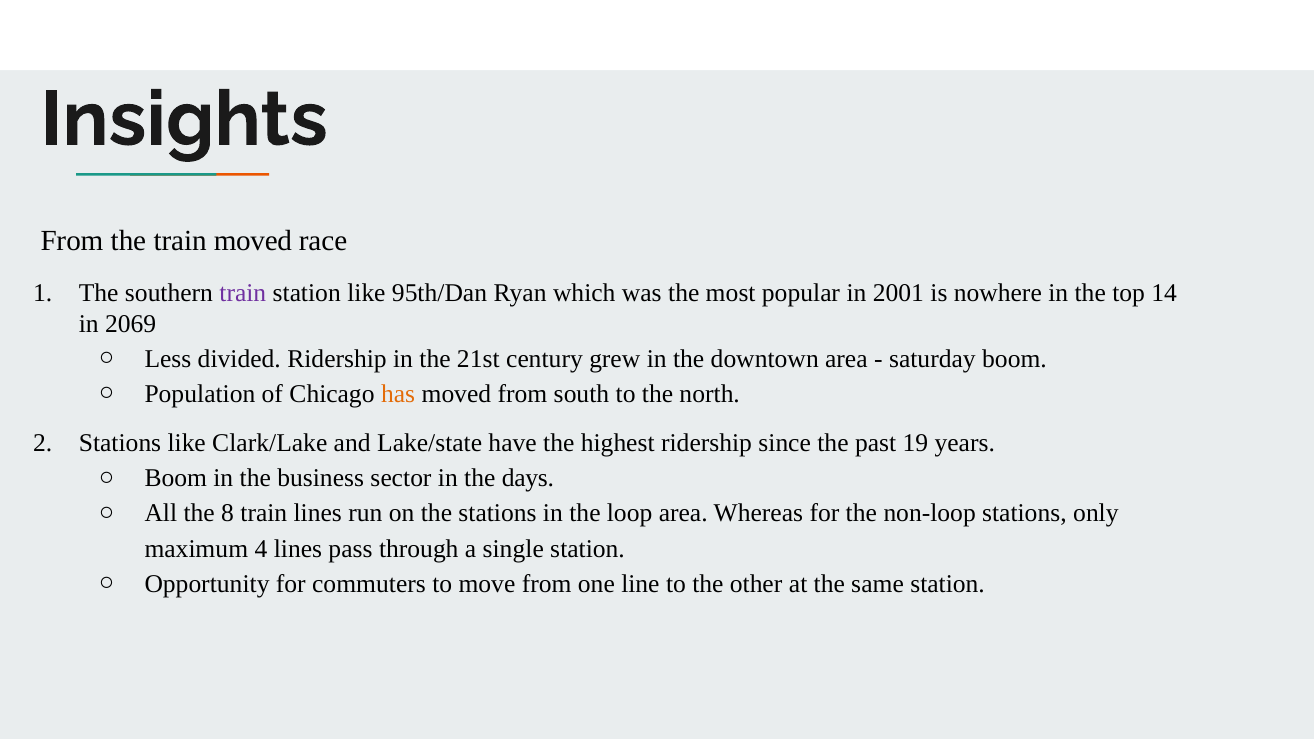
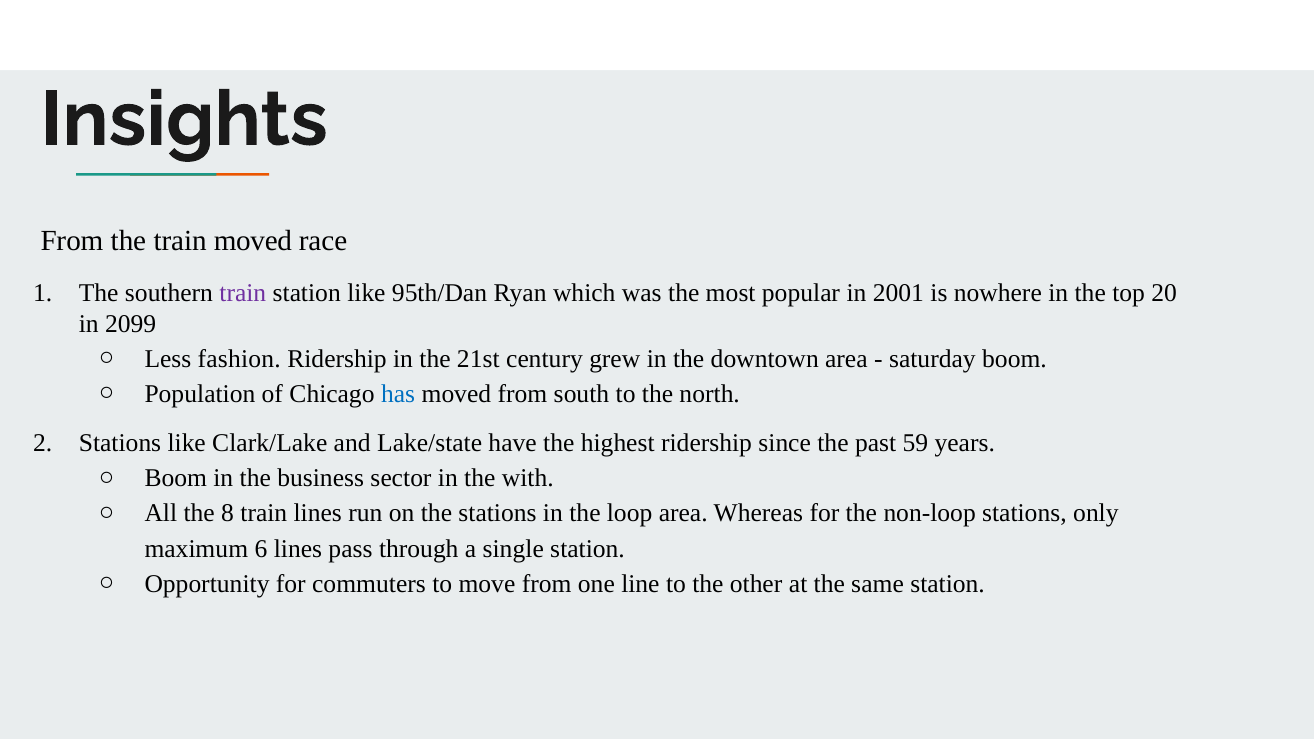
14: 14 -> 20 (1164, 293)
2069: 2069 -> 2099 (131, 324)
divided: divided -> fashion (239, 359)
has colour: orange -> blue (398, 394)
19: 19 -> 59 (915, 443)
days: days -> with (528, 478)
4: 4 -> 6 (261, 549)
